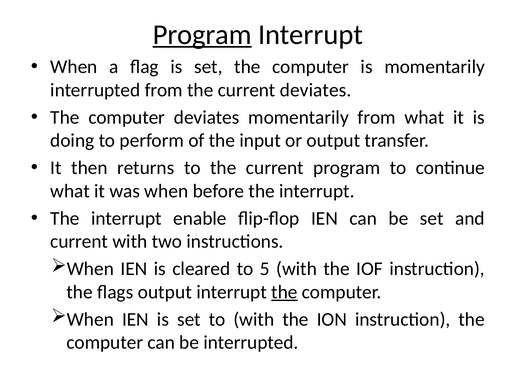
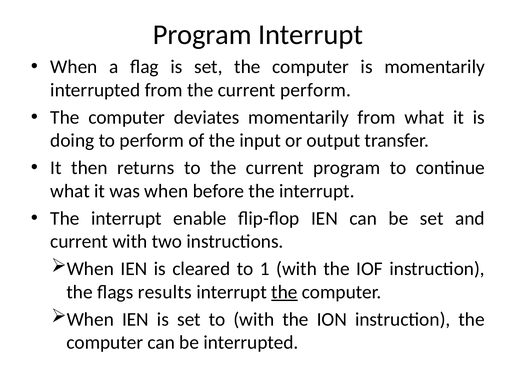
Program underline: present -> none (202, 35)
current deviates: deviates -> perform (316, 90)
5: 5 -> 1 (265, 269)
flags output: output -> results (165, 292)
